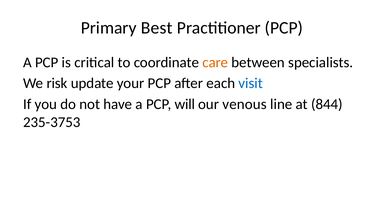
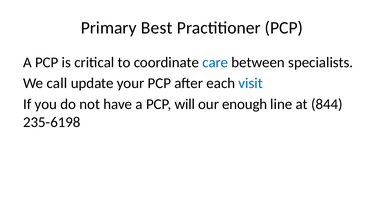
care colour: orange -> blue (215, 62)
risk: risk -> call (57, 83)
venous: venous -> enough (245, 104)
235-3753: 235-3753 -> 235-6198 (52, 122)
